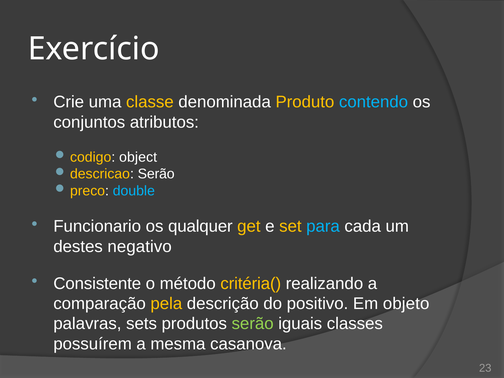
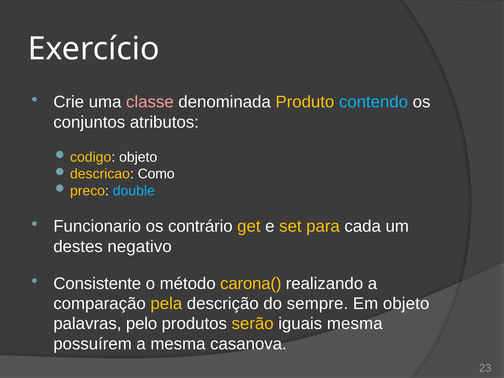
classe colour: yellow -> pink (150, 102)
object: object -> objeto (138, 157)
Serão: Serão -> Como (156, 174)
qualquer: qualquer -> contrário (200, 226)
para colour: light blue -> yellow (323, 226)
critéria(: critéria( -> carona( (251, 283)
positivo: positivo -> sempre (317, 304)
sets: sets -> pelo (142, 324)
serão colour: light green -> yellow (253, 324)
iguais classes: classes -> mesma (355, 324)
